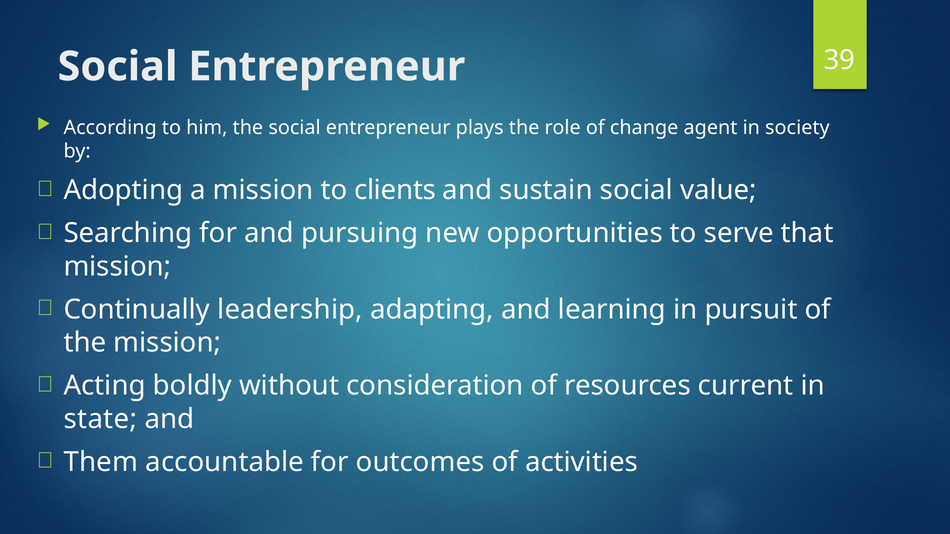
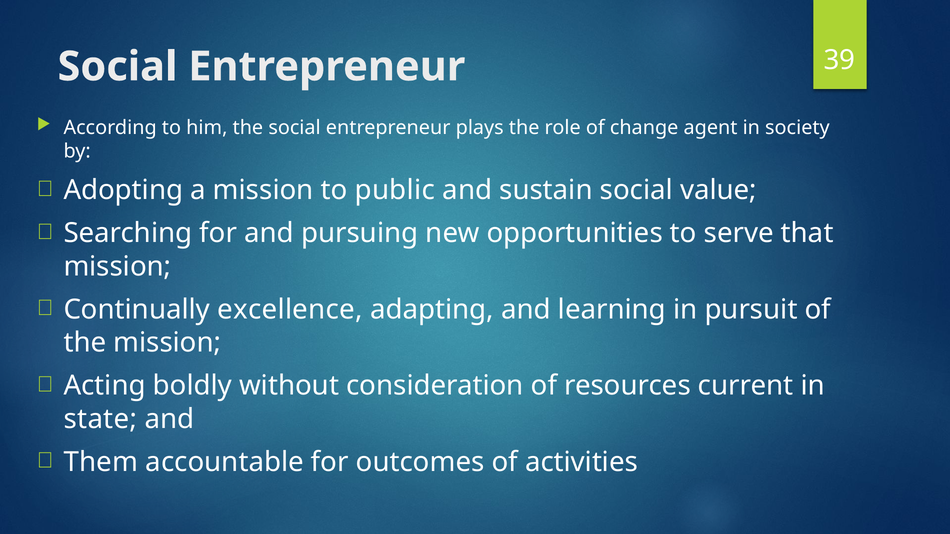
clients: clients -> public (395, 190)
leadership: leadership -> excellence (290, 310)
